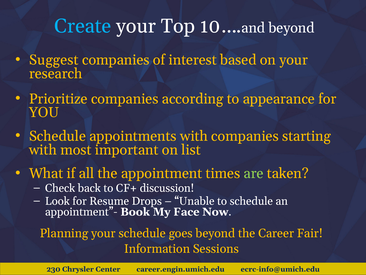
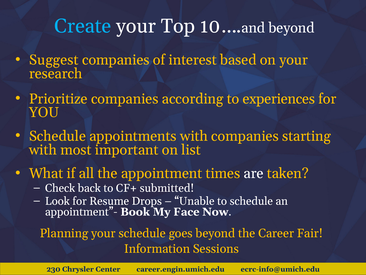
appearance: appearance -> experiences (279, 99)
are colour: light green -> white (254, 173)
discussion: discussion -> submitted (167, 188)
